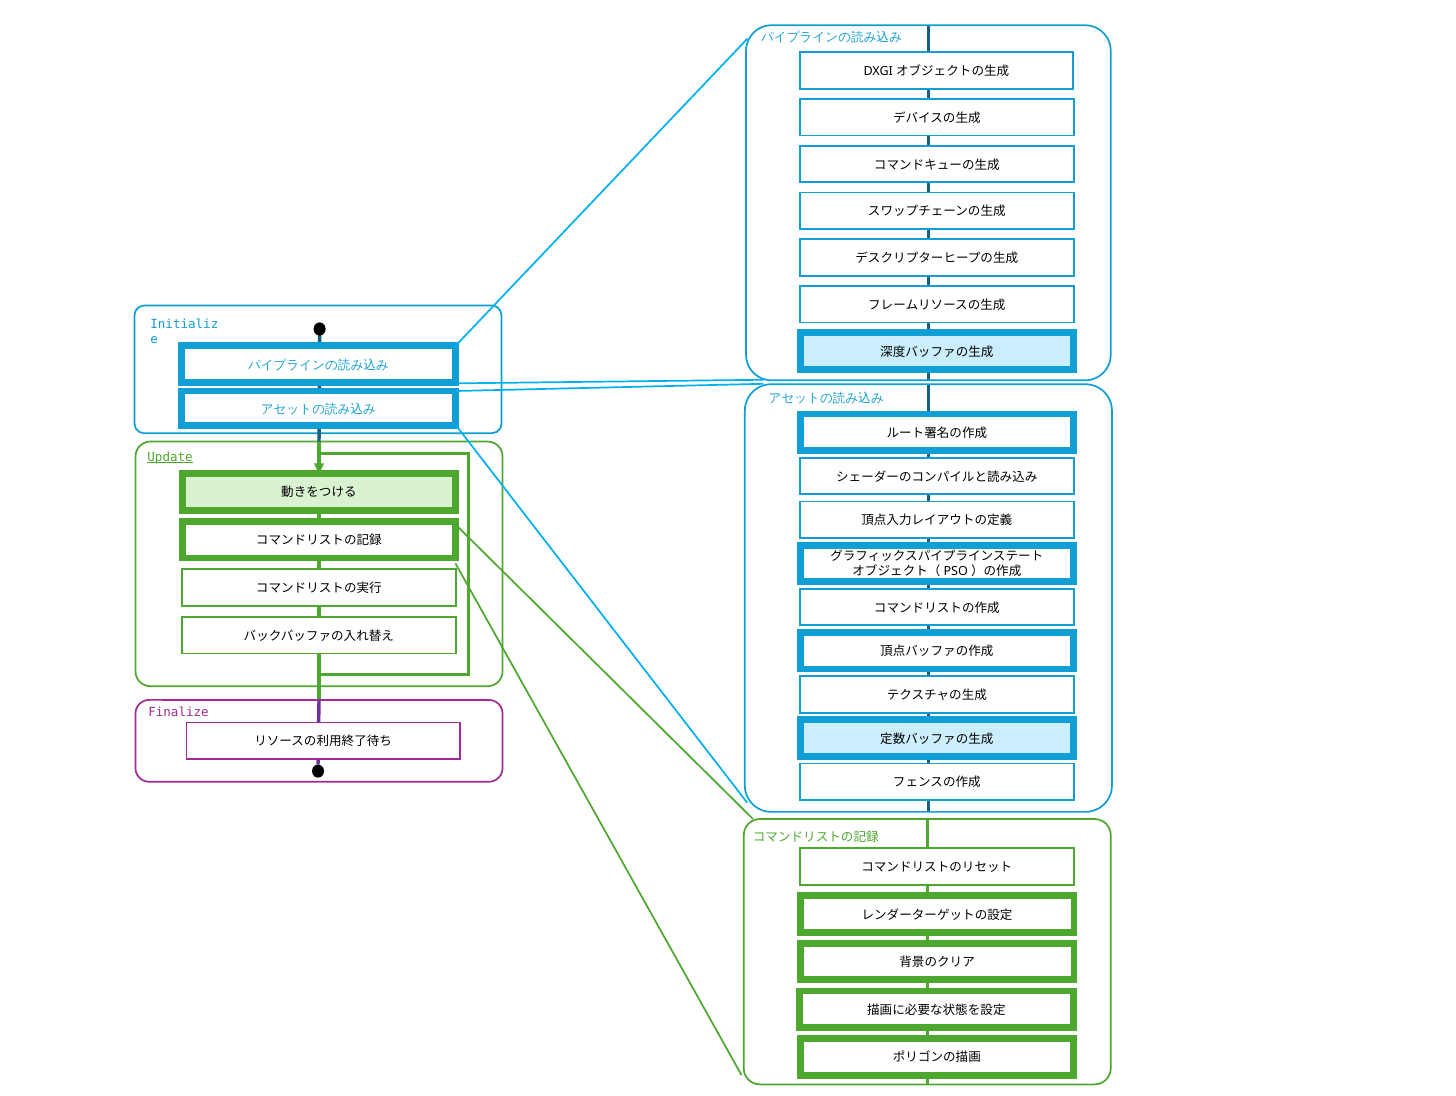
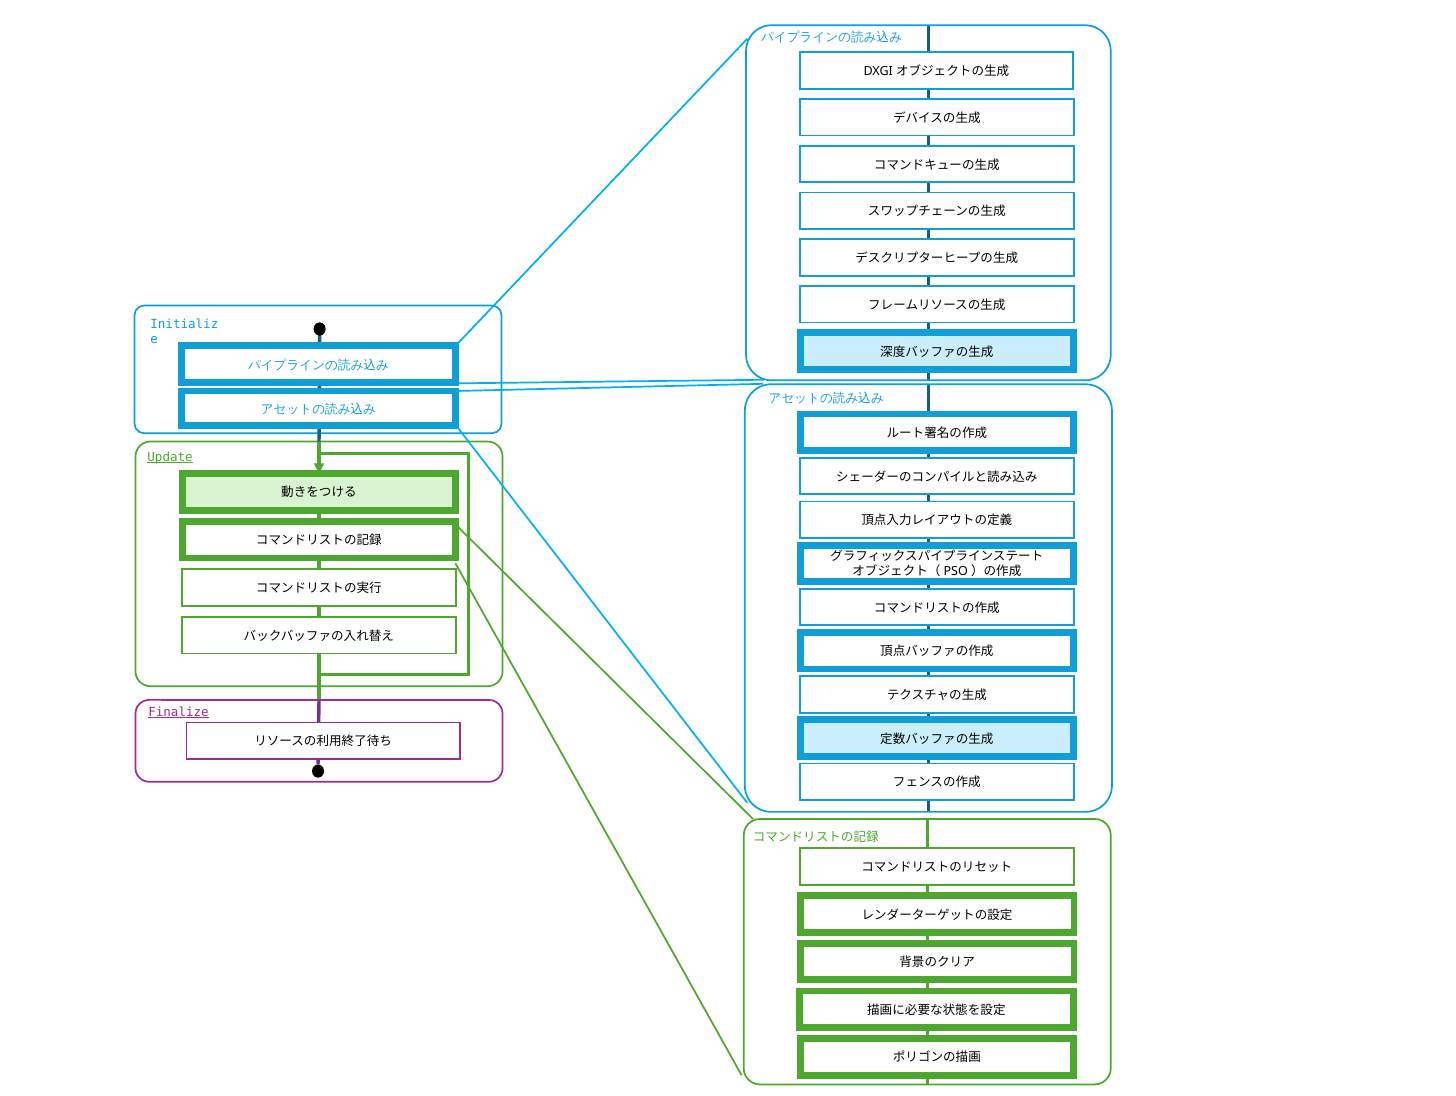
Finalize underline: none -> present (179, 712)
